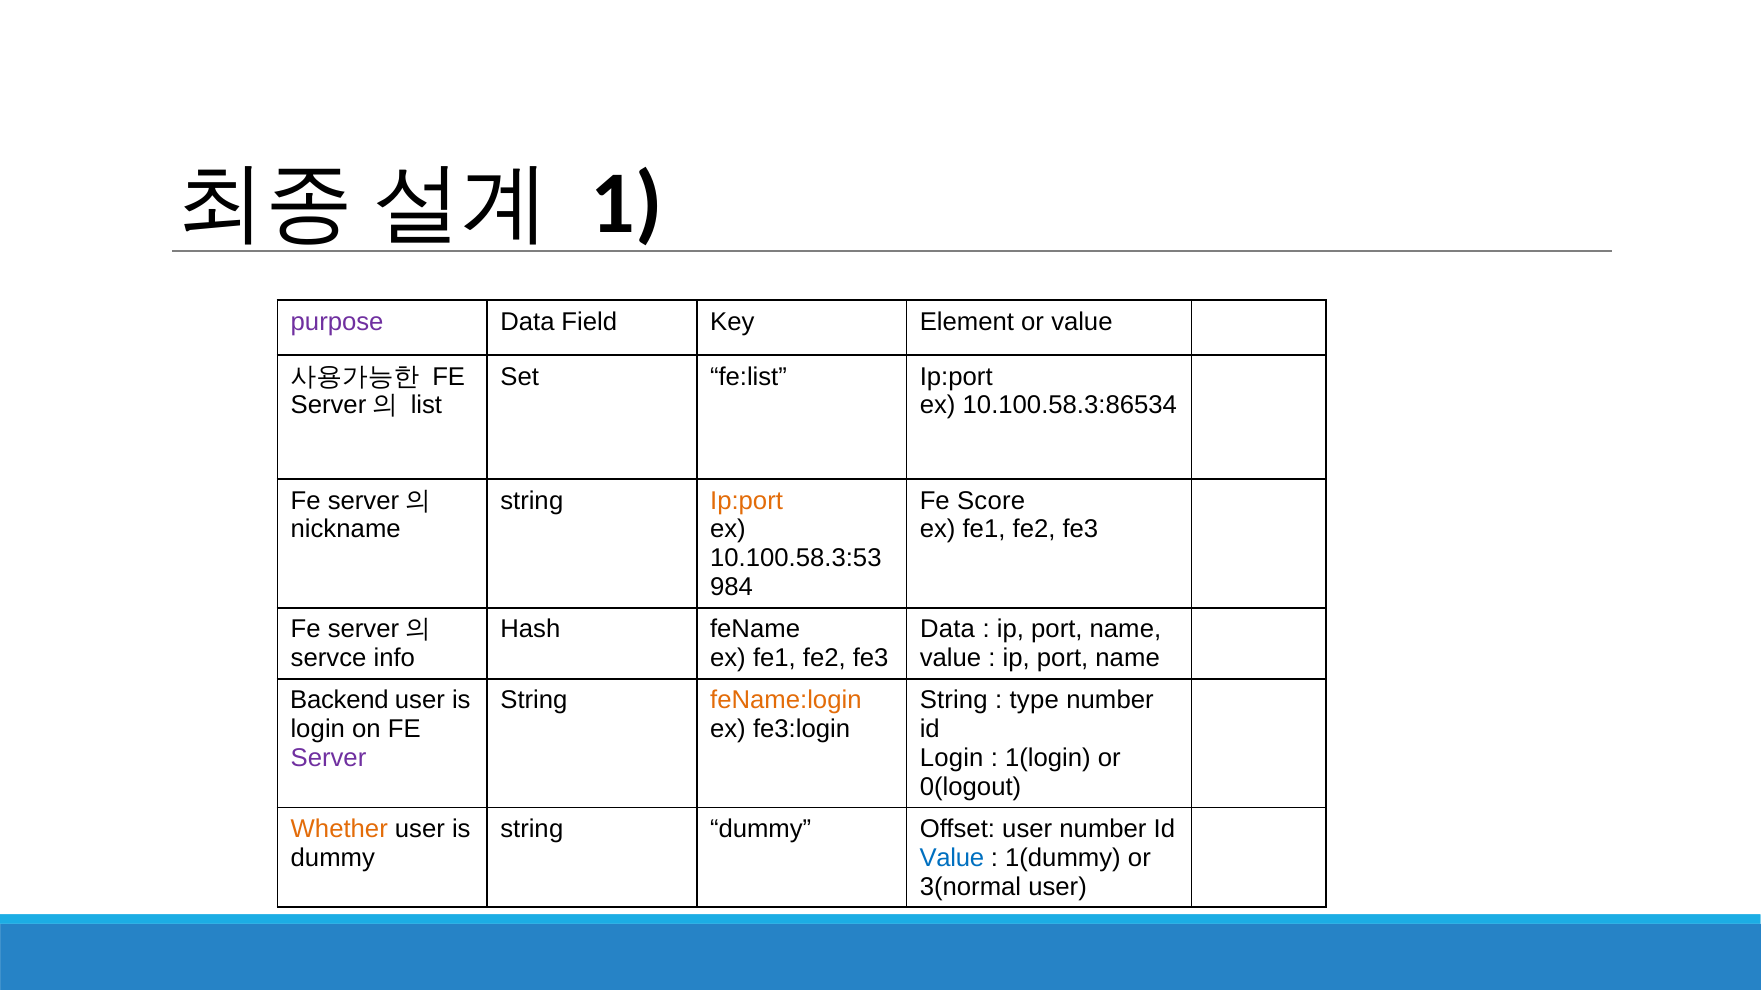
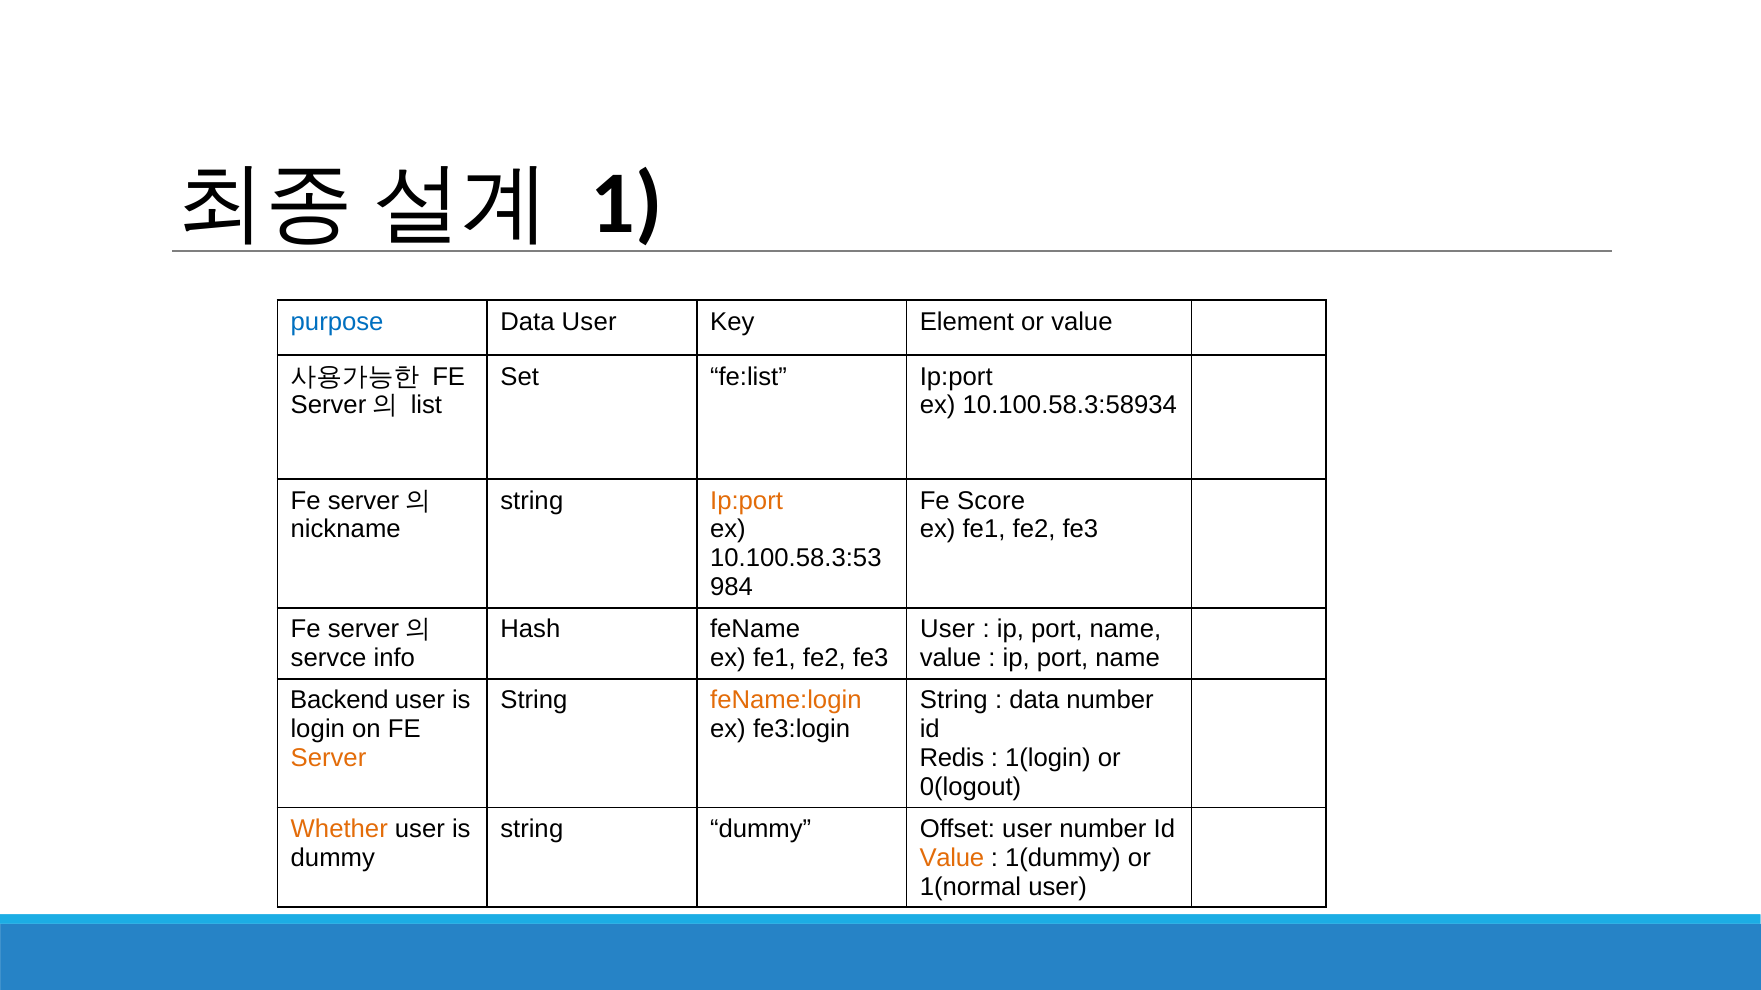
purpose colour: purple -> blue (337, 322)
Data Field: Field -> User (589, 322)
10.100.58.3:86534: 10.100.58.3:86534 -> 10.100.58.3:58934 (1070, 406)
Data: Data -> User (948, 630)
type: type -> data (1034, 701)
Server colour: purple -> orange (329, 758)
Login: Login -> Redis (952, 758)
Value colour: blue -> orange (952, 858)
3(normal: 3(normal -> 1(normal (971, 887)
